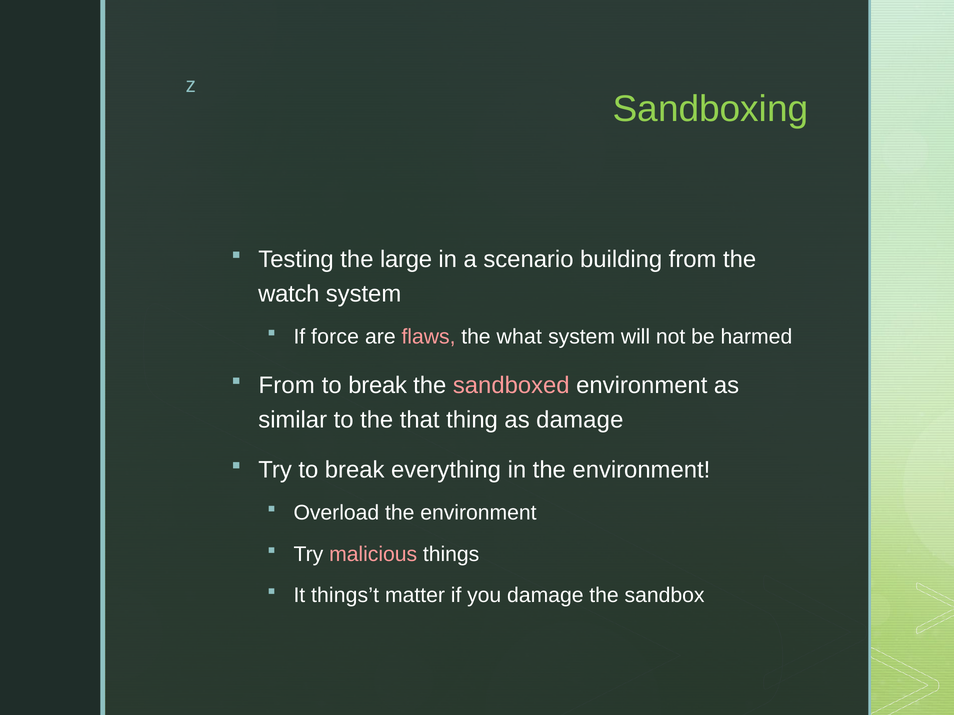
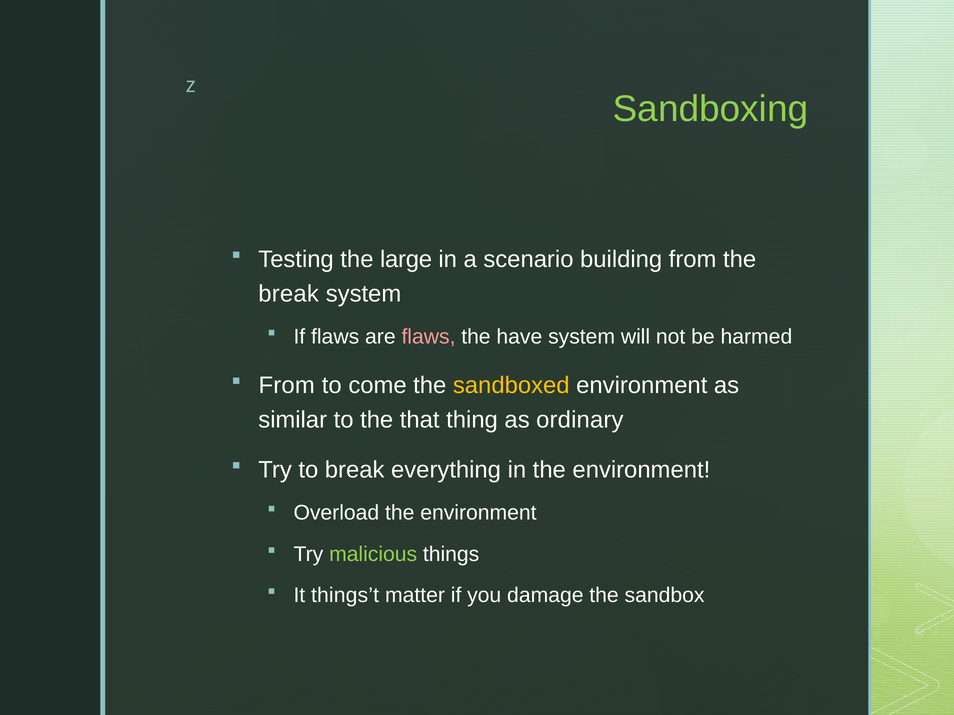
watch: watch -> break (289, 294)
If force: force -> flaws (335, 337)
what: what -> have (519, 337)
break: break -> come (378, 386)
sandboxed colour: pink -> yellow (511, 386)
as damage: damage -> ordinary (580, 420)
malicious colour: pink -> light green (373, 554)
